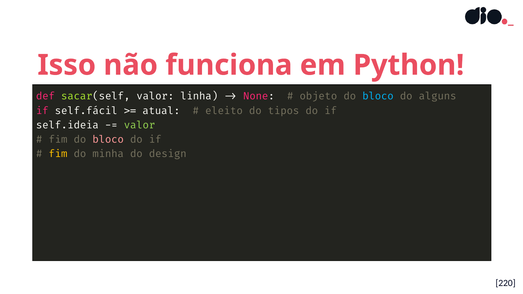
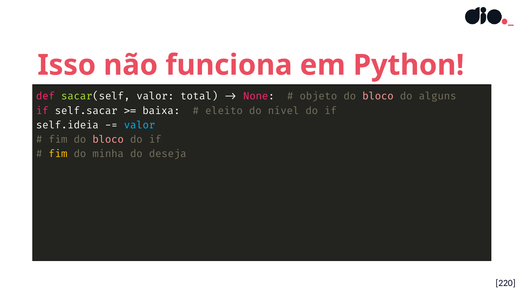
linha: linha -> total (199, 96)
bloco colour: light blue -> pink (378, 96)
self.fácil: self.fácil -> self.sacar (86, 111)
atual: atual -> baixa (161, 111)
tipos: tipos -> nível (284, 111)
valor colour: light green -> light blue (140, 125)
design: design -> deseja (168, 154)
